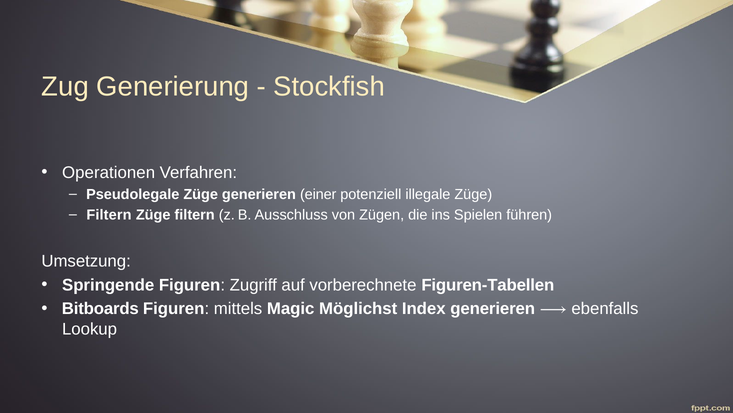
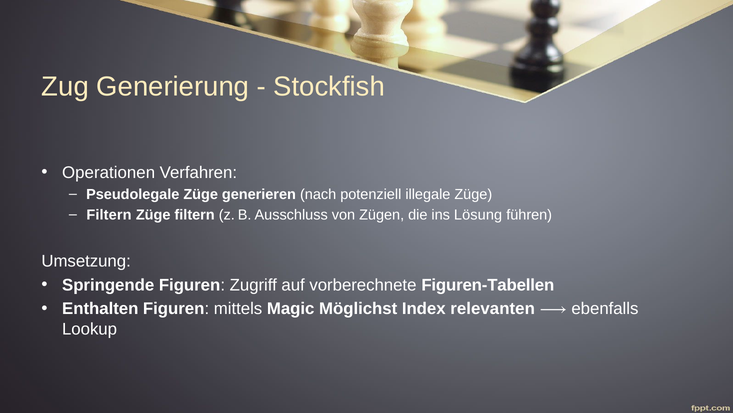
einer: einer -> nach (318, 194)
Spielen: Spielen -> Lösung (478, 214)
Bitboards: Bitboards -> Enthalten (100, 308)
Index generieren: generieren -> relevanten (493, 308)
